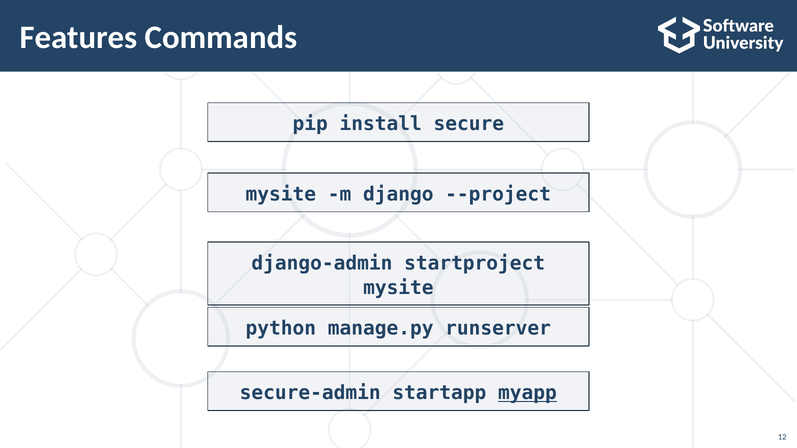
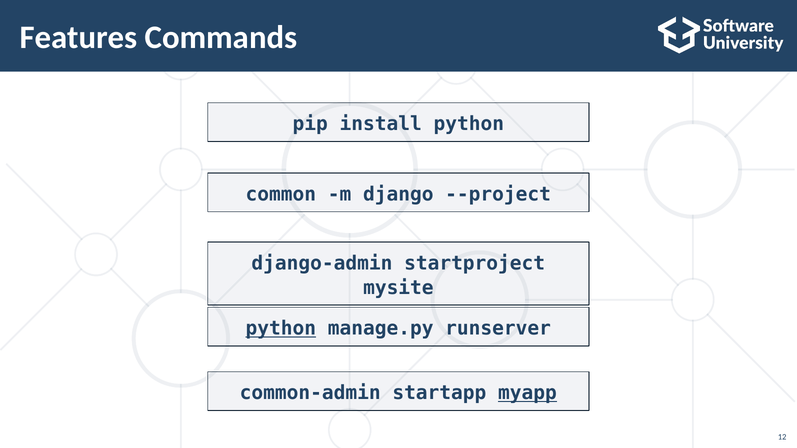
install secure: secure -> python (469, 124)
mysite: mysite -> common (281, 195)
python underline: none -> present (281, 329)
secure-admin: secure-admin -> common-admin (310, 393)
